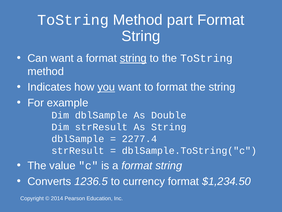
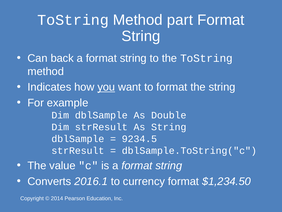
Can want: want -> back (62, 58)
string underline: present -> none (133, 58)
2277.4: 2277.4 -> 9234.5 (139, 139)
1236.5: 1236.5 -> 2016.1 (91, 181)
